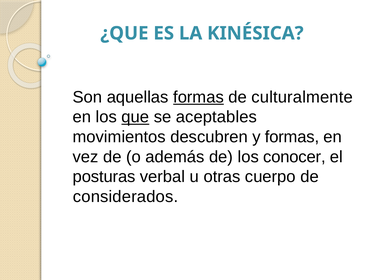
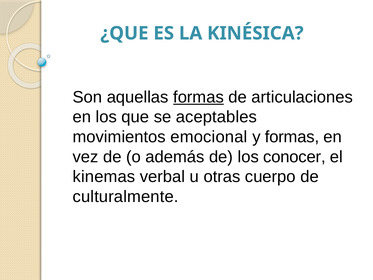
culturalmente: culturalmente -> articulaciones (302, 97)
que underline: present -> none (135, 117)
descubren: descubren -> emocional (209, 137)
posturas: posturas -> kinemas (104, 177)
considerados: considerados -> culturalmente (126, 196)
